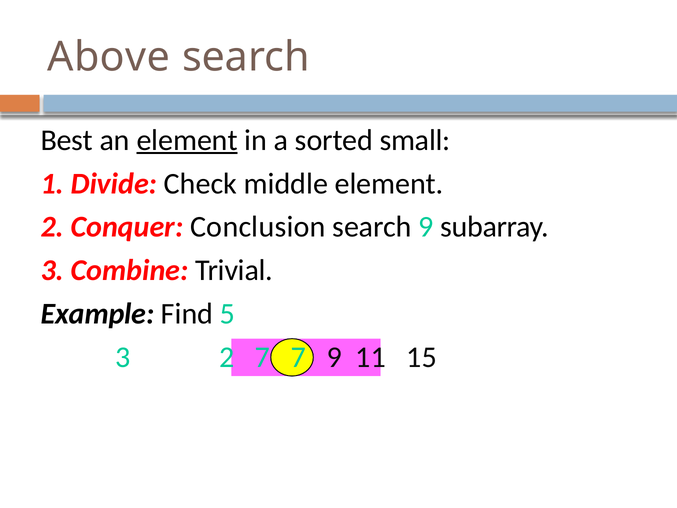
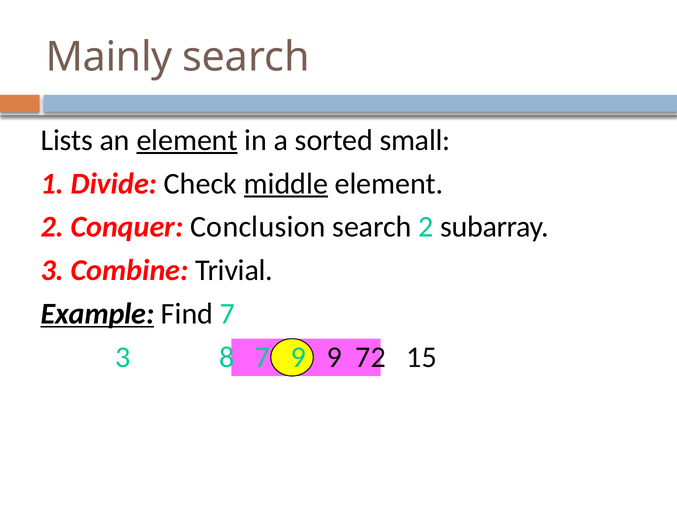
Above: Above -> Mainly (109, 57)
Best: Best -> Lists (67, 140)
middle underline: none -> present (286, 183)
search 9: 9 -> 2 (426, 227)
Example underline: none -> present (97, 314)
Find 5: 5 -> 7 (228, 314)
2: 2 -> 8 (227, 357)
7 7: 7 -> 9 (298, 357)
11: 11 -> 72 (371, 357)
